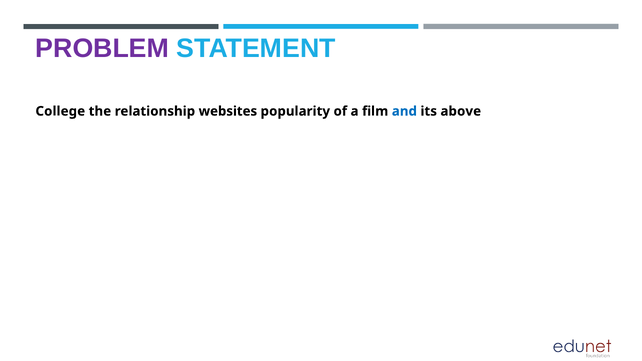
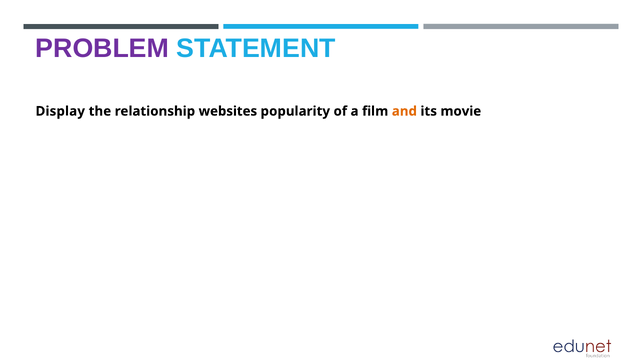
College: College -> Display (60, 111)
and colour: blue -> orange (404, 111)
above: above -> movie (461, 111)
